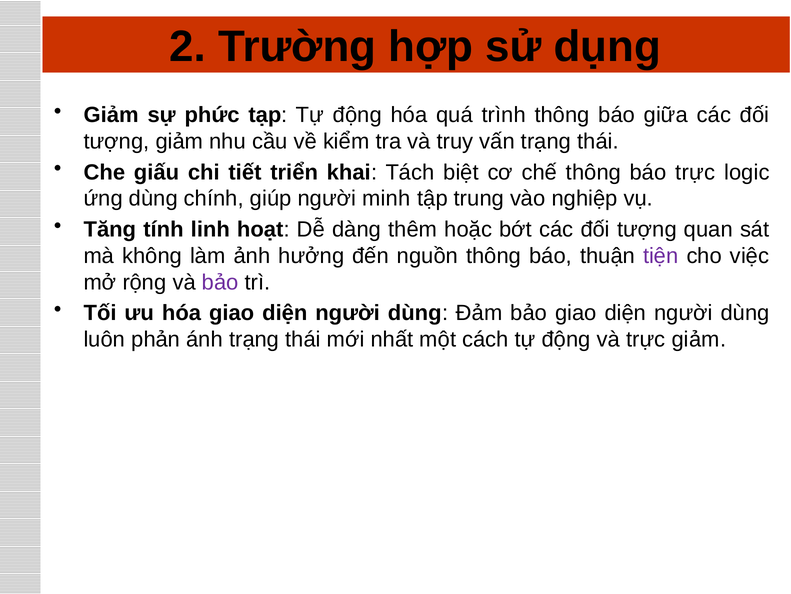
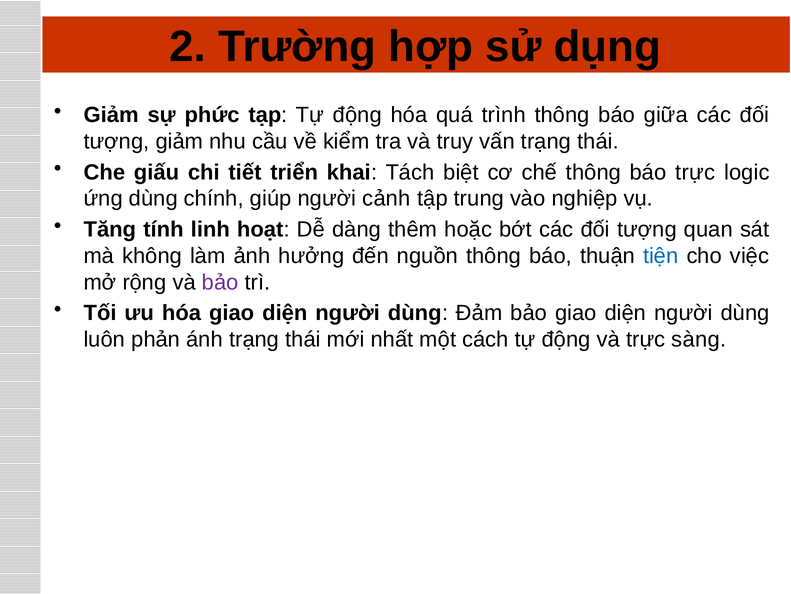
minh: minh -> cảnh (386, 198)
tiện colour: purple -> blue (661, 256)
trực giảm: giảm -> sàng (699, 339)
